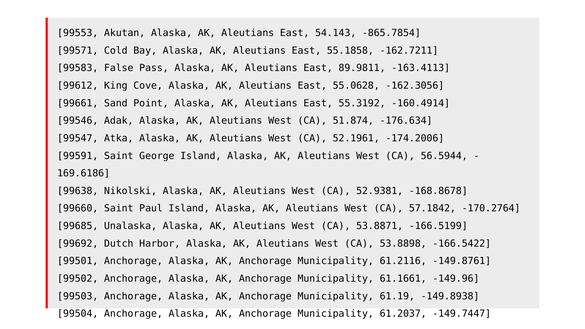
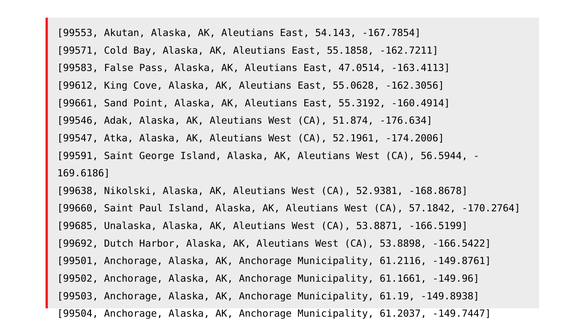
-865.7854: -865.7854 -> -167.7854 (391, 33)
89.9811: 89.9811 -> 47.0514 (362, 68)
